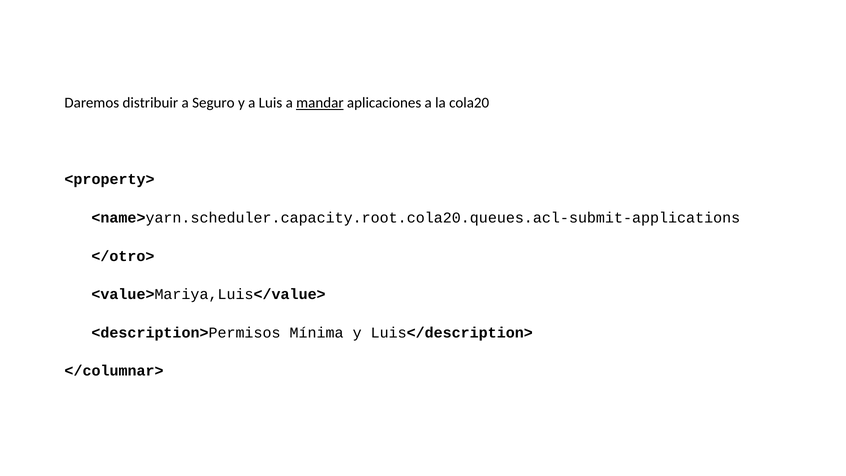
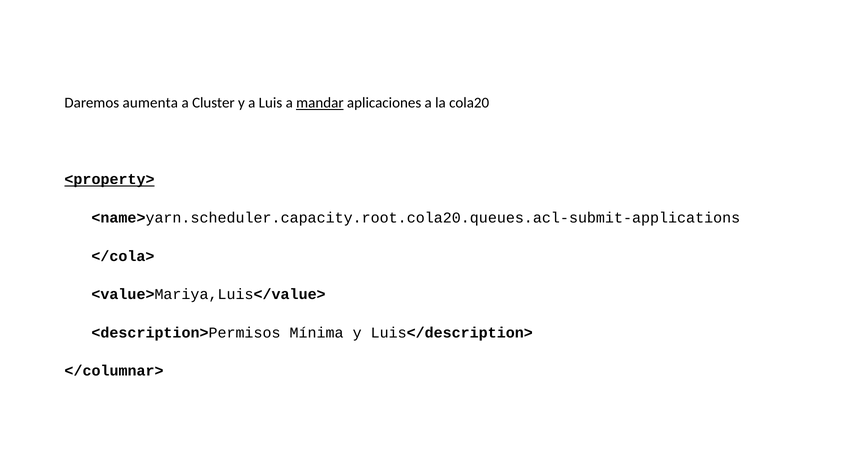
distribuir: distribuir -> aumenta (150, 103)
Seguro: Seguro -> Cluster (213, 103)
<property> underline: none -> present (109, 179)
</otro>: </otro> -> </cola> (123, 256)
